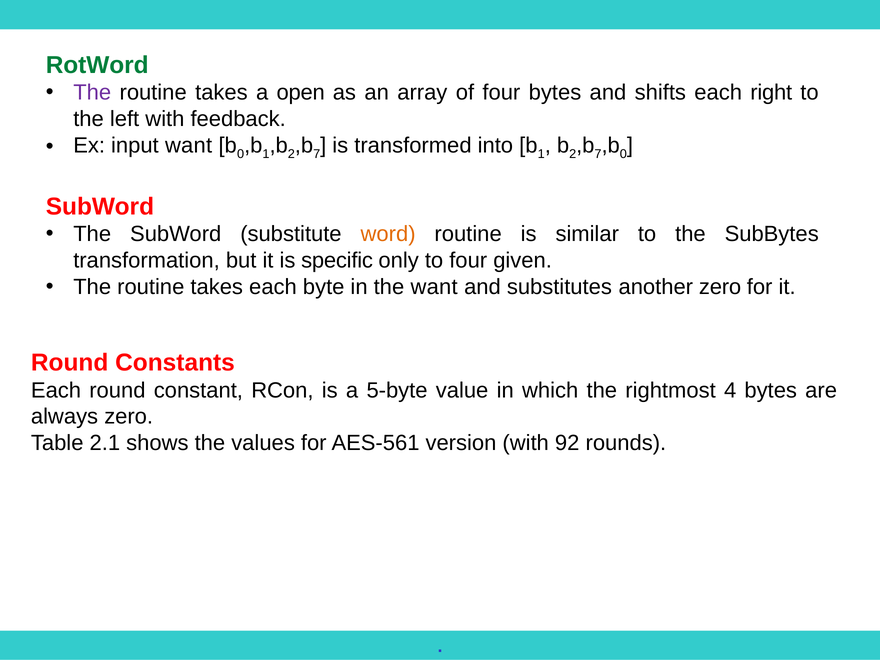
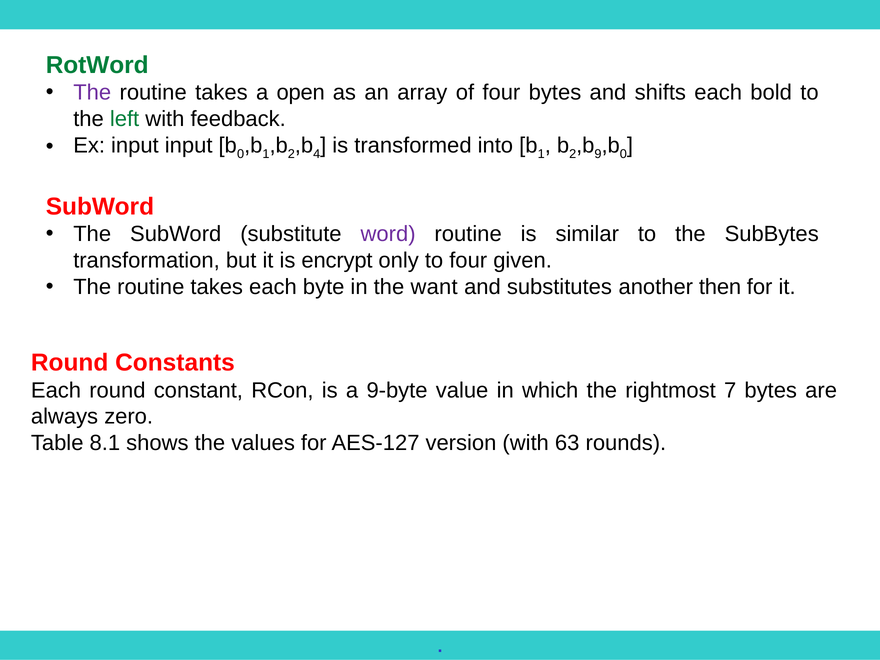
right: right -> bold (771, 93)
left colour: black -> green (125, 119)
input want: want -> input (189, 145)
7: 7 -> 4 (317, 154)
7: 7 -> 9 (598, 154)
word colour: orange -> purple (388, 234)
specific: specific -> encrypt (337, 261)
another zero: zero -> then (720, 287)
5-byte: 5-byte -> 9-byte (397, 390)
4: 4 -> 7 (730, 390)
2.1: 2.1 -> 8.1 (105, 443)
AES-561: AES-561 -> AES-127 (376, 443)
92: 92 -> 63 (567, 443)
